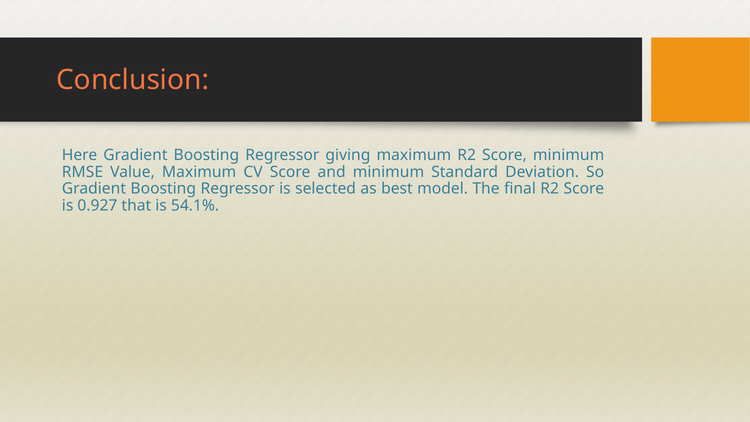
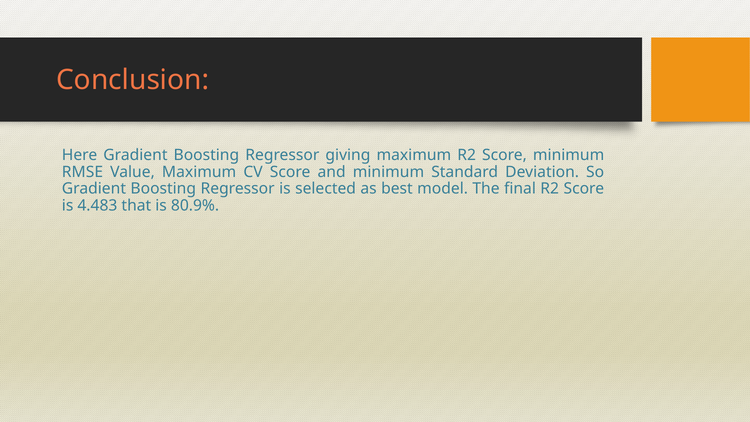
0.927: 0.927 -> 4.483 (97, 206)
54.1%: 54.1% -> 80.9% (195, 206)
